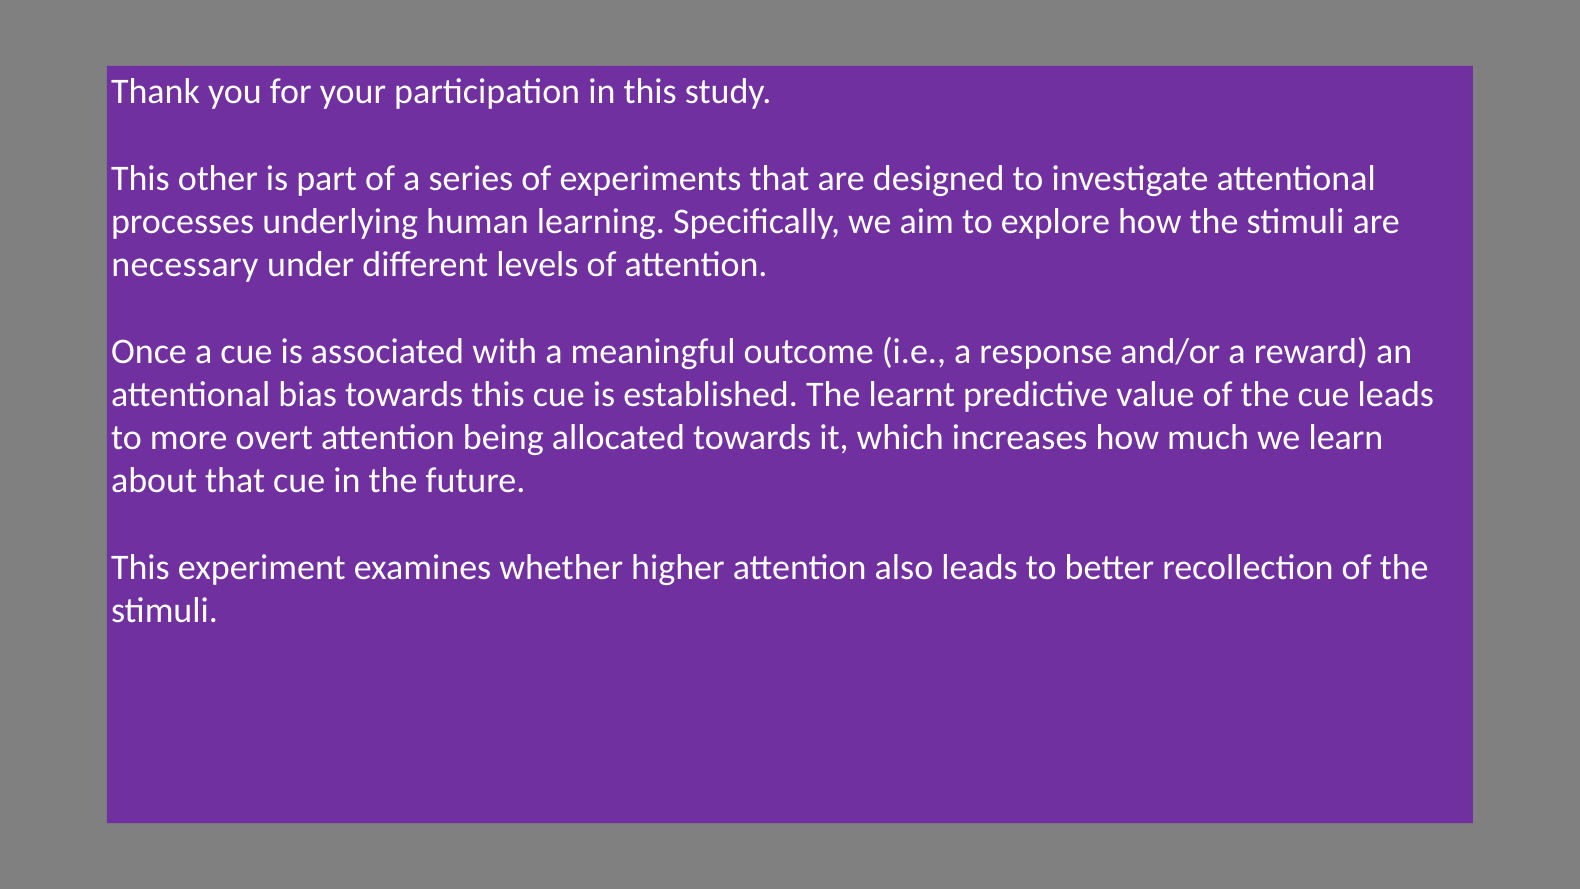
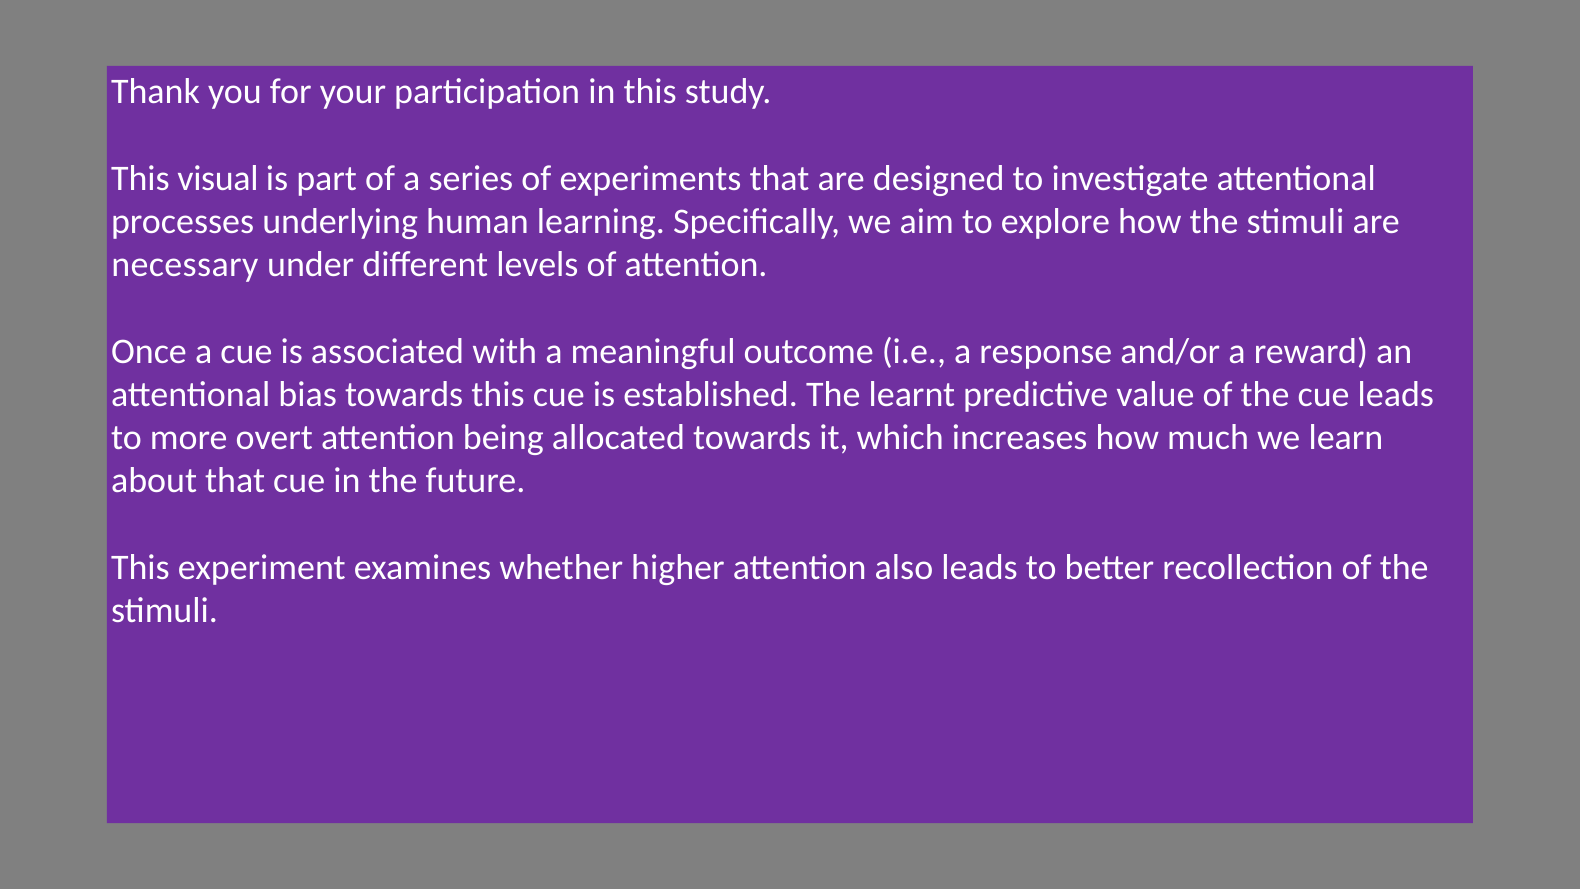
other: other -> visual (218, 178)
